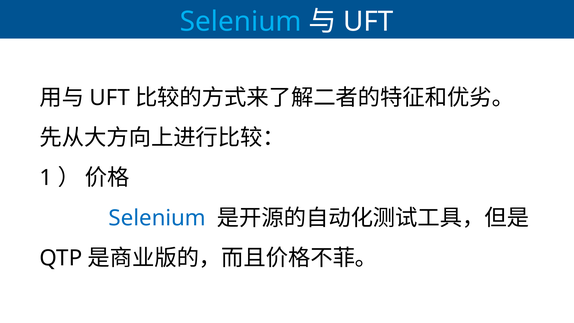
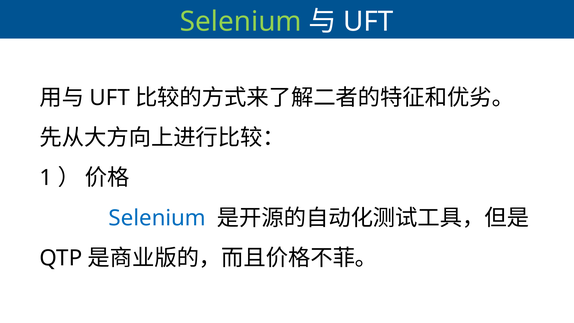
Selenium colour: light blue -> light green (241, 22)
